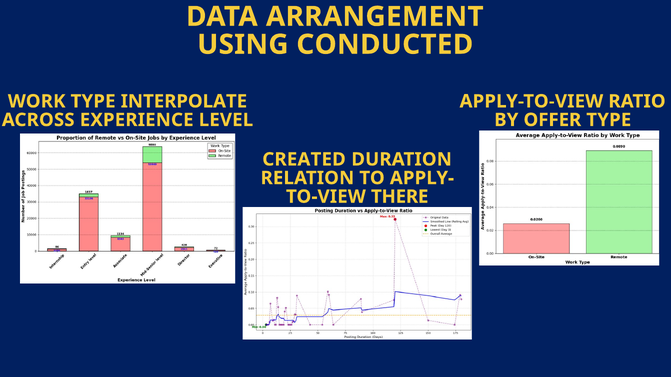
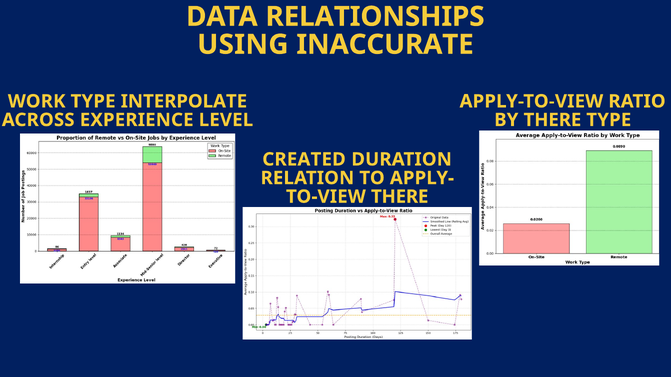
ARRANGEMENT: ARRANGEMENT -> RELATIONSHIPS (375, 17)
CONDUCTED: CONDUCTED -> INACCURATE (385, 45)
BY OFFER: OFFER -> THERE (552, 120)
